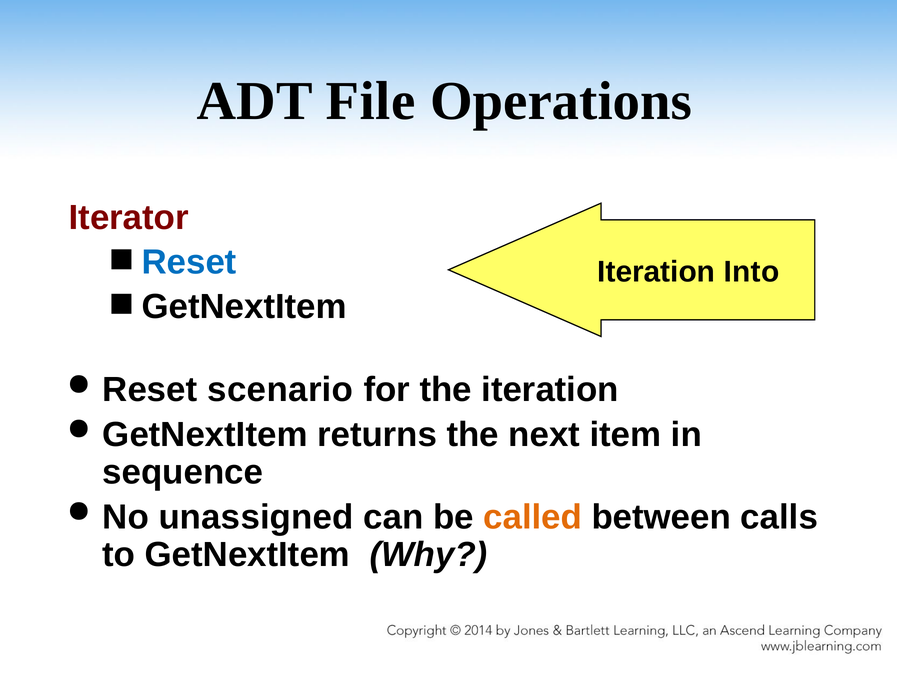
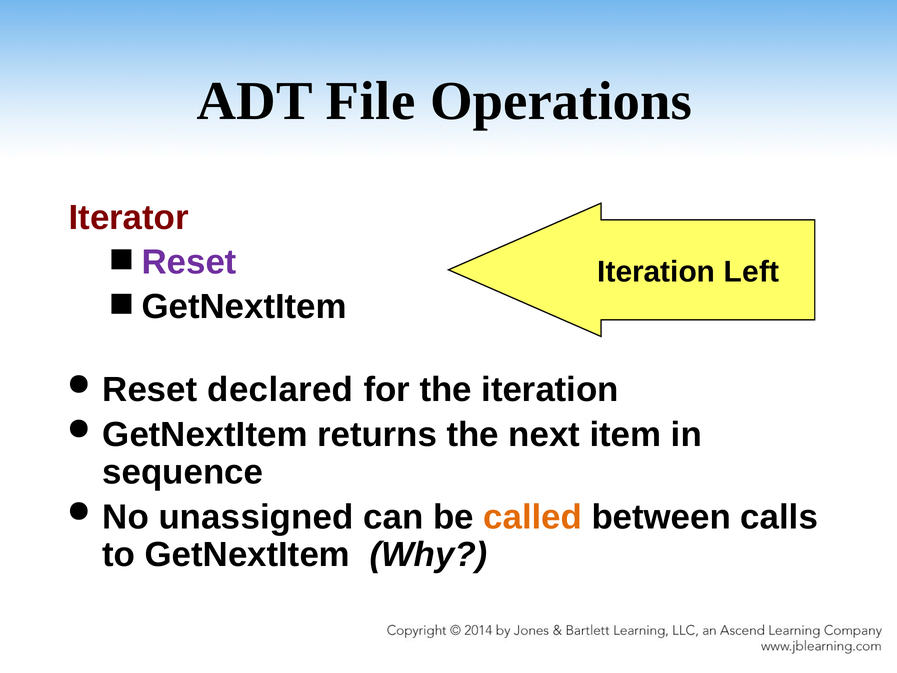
Reset colour: blue -> purple (189, 262)
Into: Into -> Left (752, 272)
scenario: scenario -> declared (280, 390)
